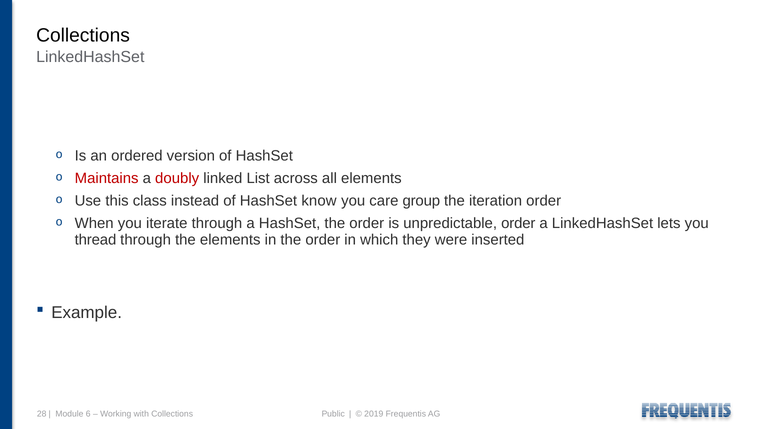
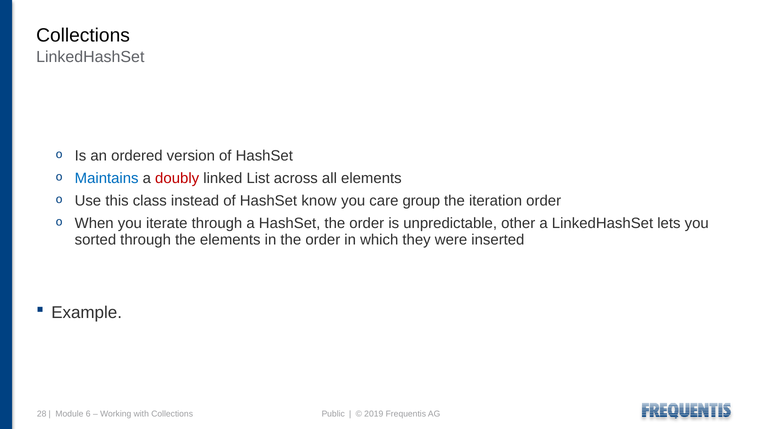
Maintains colour: red -> blue (107, 178)
unpredictable order: order -> other (518, 223)
thread: thread -> sorted (95, 239)
